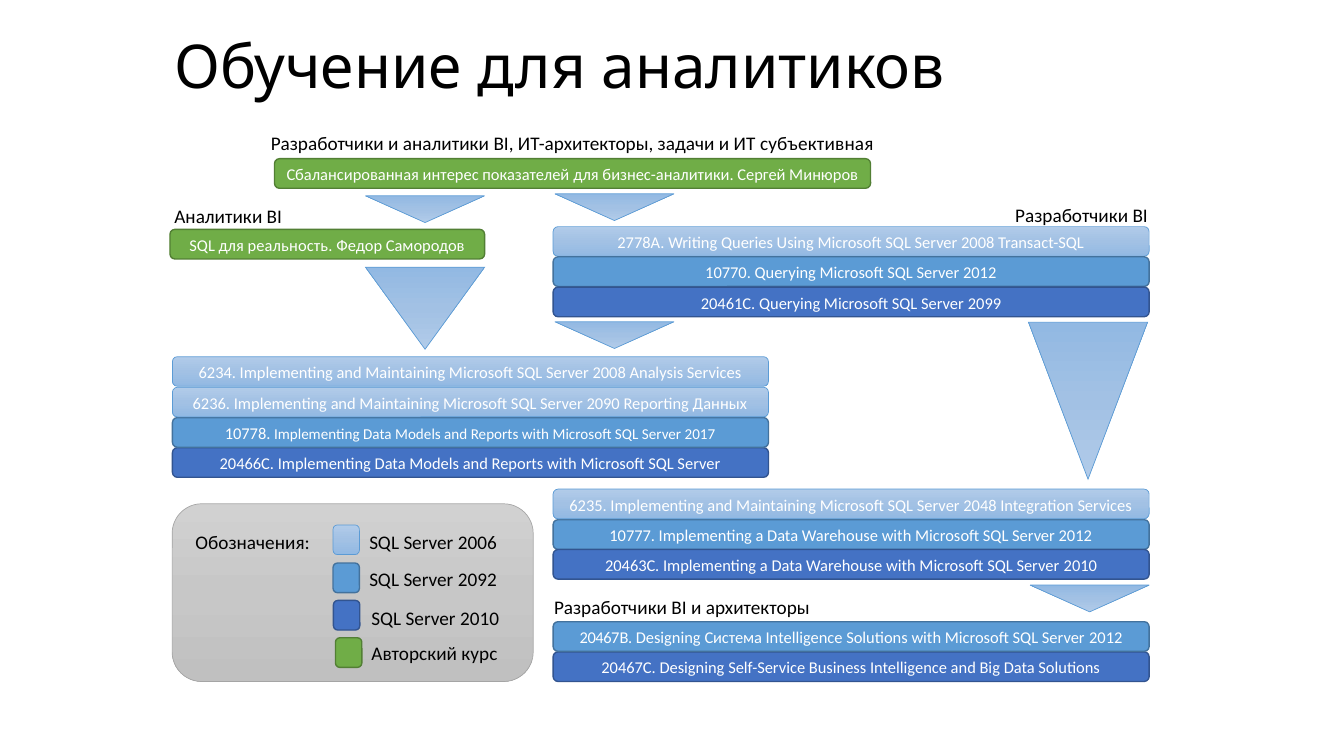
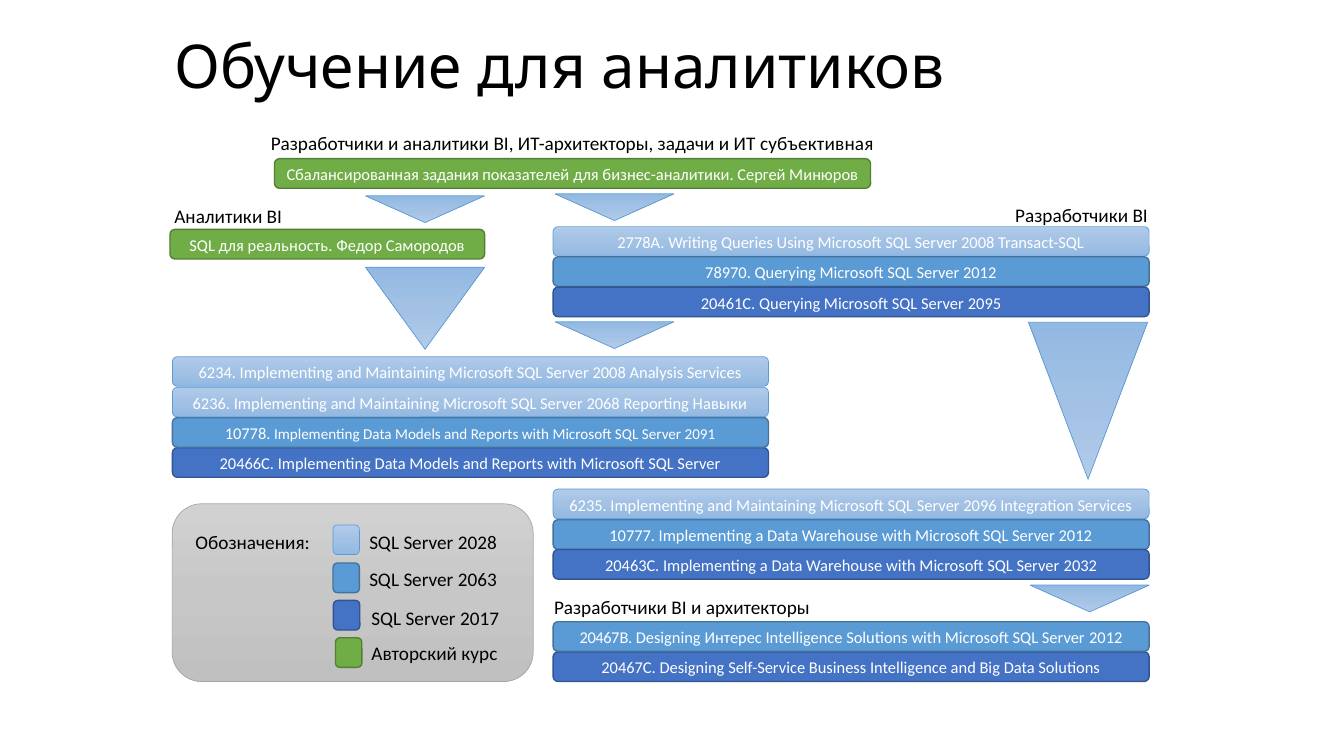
интерес: интерес -> задания (451, 175)
10770: 10770 -> 78970 (728, 273)
2099: 2099 -> 2095 (985, 304)
2090: 2090 -> 2068 (603, 404)
Данных: Данных -> Навыки (720, 404)
2017: 2017 -> 2091 (700, 435)
2048: 2048 -> 2096 (980, 506)
2006: 2006 -> 2028 (477, 543)
Microsoft SQL Server 2010: 2010 -> 2032 (1080, 566)
2092: 2092 -> 2063 (477, 580)
2010: 2010 -> 2017 (480, 619)
Система: Система -> Интерес (733, 638)
